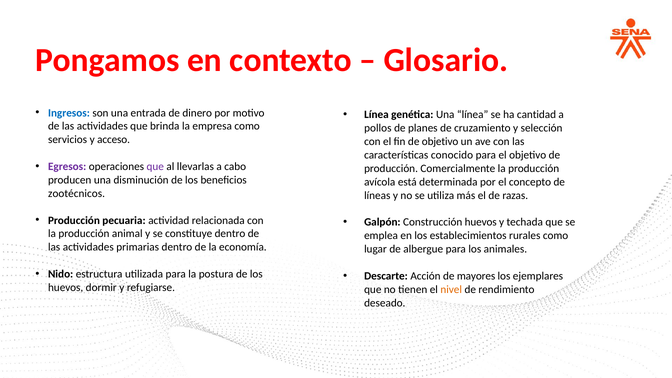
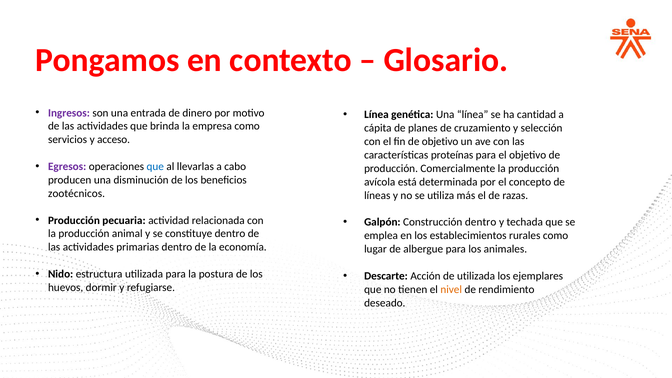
Ingresos colour: blue -> purple (69, 113)
pollos: pollos -> cápita (378, 128)
conocido: conocido -> proteínas (452, 155)
que colour: purple -> blue (155, 167)
Construcción huevos: huevos -> dentro (481, 222)
de mayores: mayores -> utilizada (476, 276)
